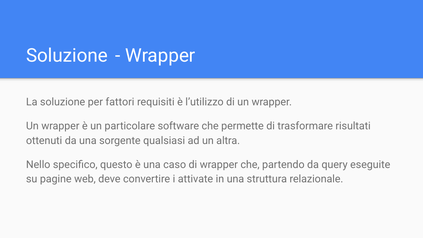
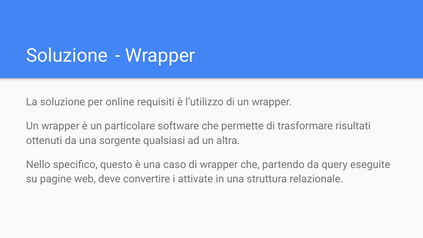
fattori: fattori -> online (120, 102)
